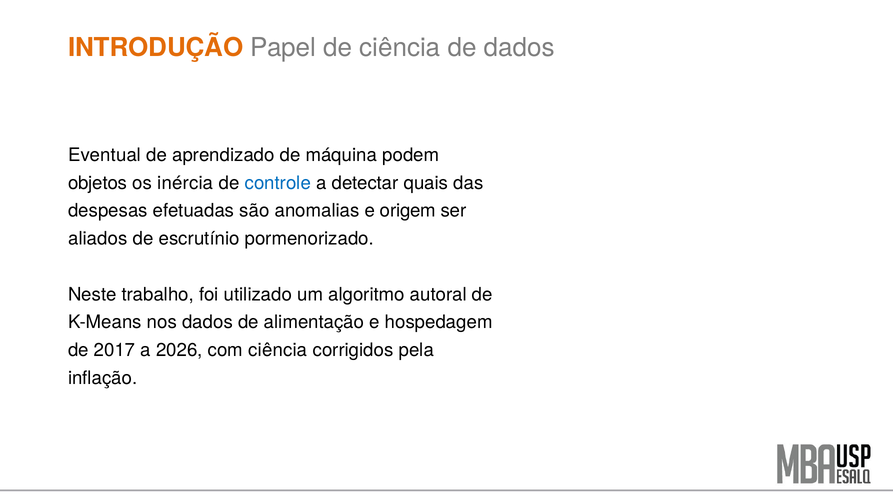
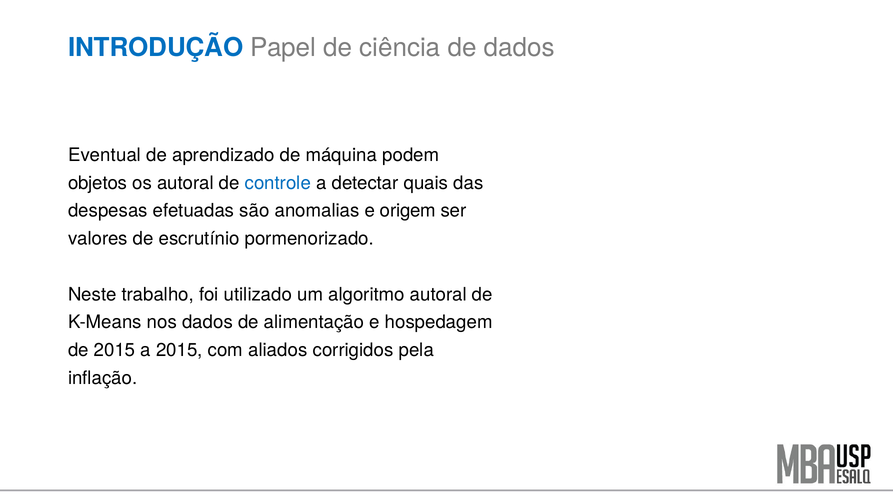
INTRODUÇÃO colour: orange -> blue (156, 47)
os inércia: inércia -> autoral (185, 183)
aliados: aliados -> valores (98, 239)
de 2017: 2017 -> 2015 (115, 350)
a 2026: 2026 -> 2015 (179, 350)
com ciência: ciência -> aliados (278, 350)
